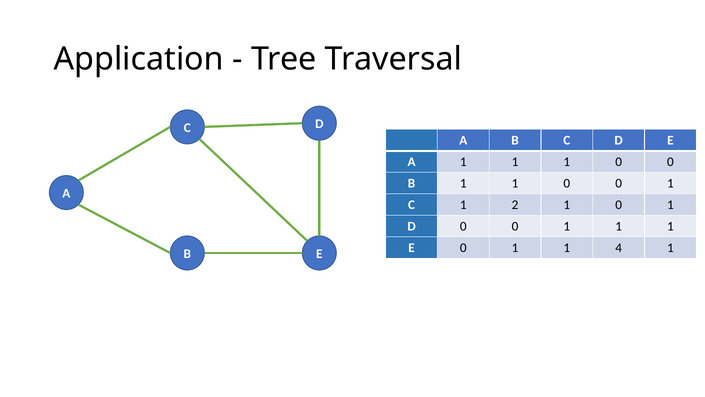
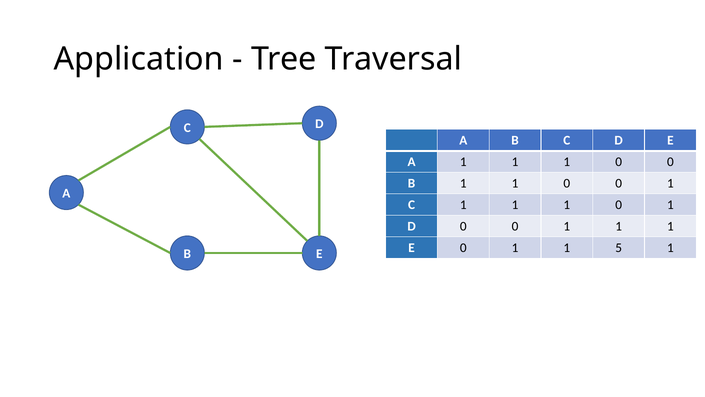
C 1 2: 2 -> 1 (515, 204)
4: 4 -> 5 (619, 247)
